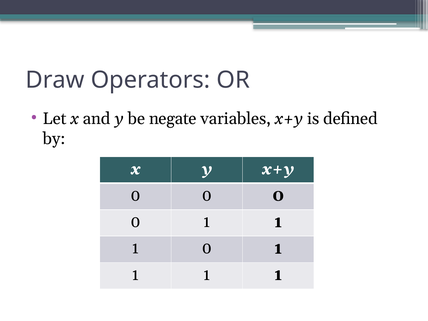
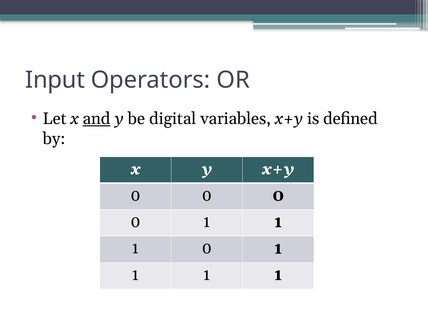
Draw: Draw -> Input (55, 80)
and underline: none -> present (97, 119)
negate: negate -> digital (173, 119)
